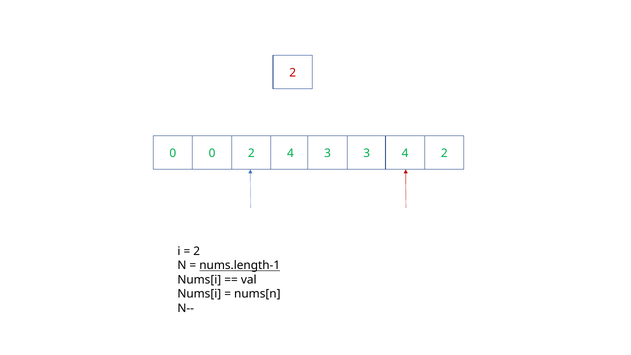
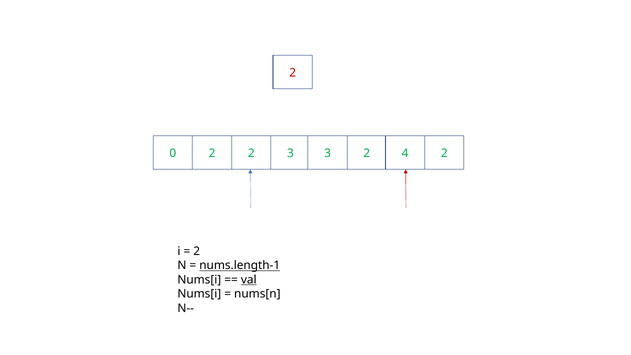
0 0: 0 -> 2 (212, 153)
2 4: 4 -> 3 (290, 153)
3 3: 3 -> 2 (367, 153)
val underline: none -> present (249, 280)
